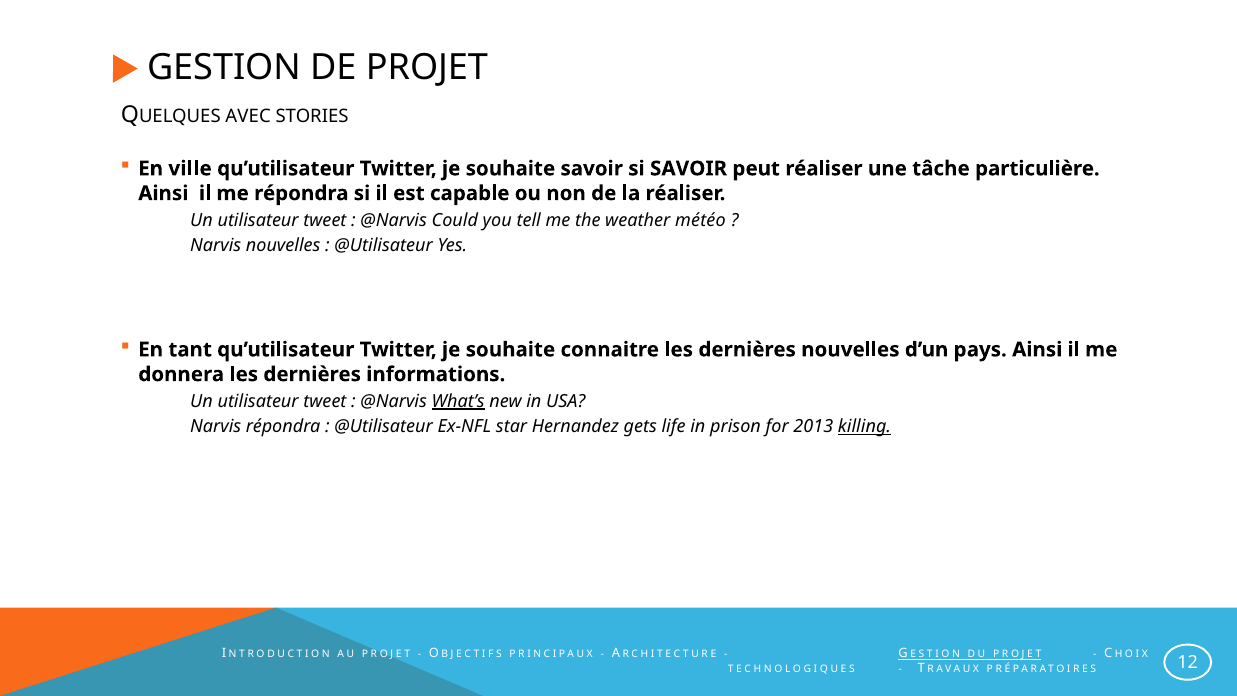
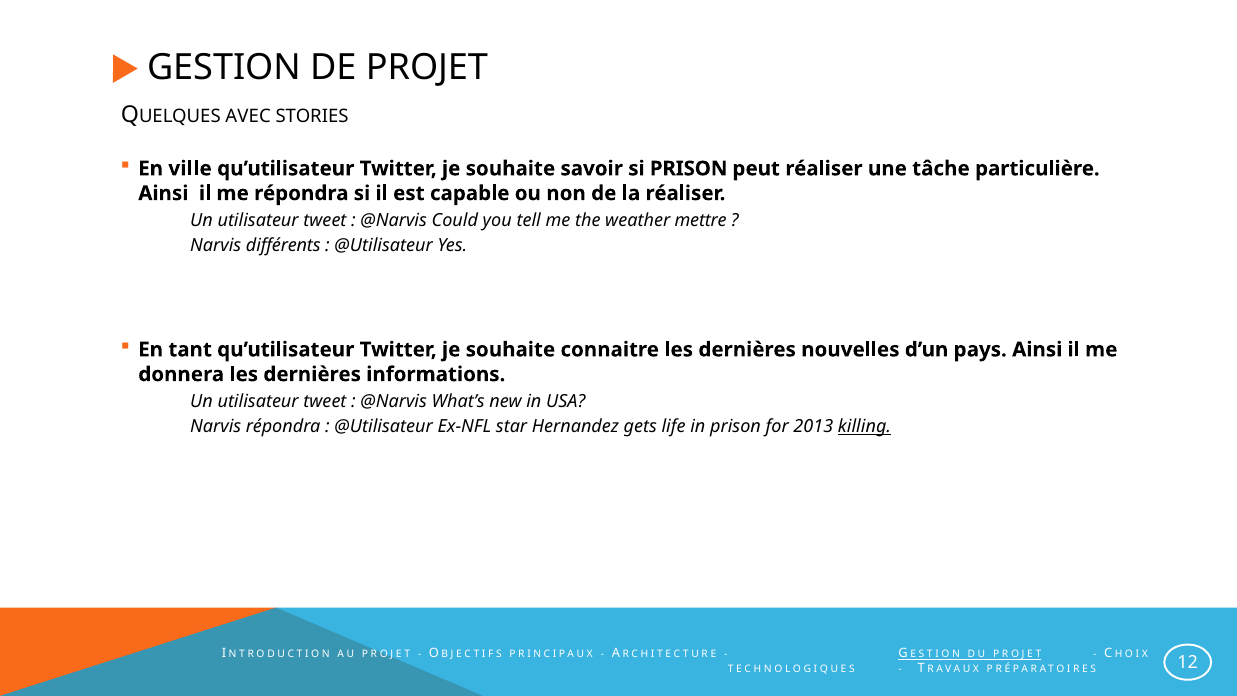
si SAVOIR: SAVOIR -> PRISON (689, 169)
météo: météo -> mettre (701, 220)
Narvis nouvelles: nouvelles -> différents (283, 246)
What’s underline: present -> none (458, 401)
